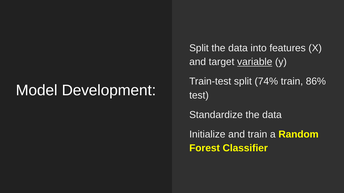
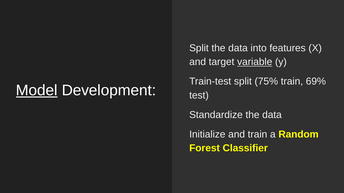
74%: 74% -> 75% (266, 82)
86%: 86% -> 69% (316, 82)
Model underline: none -> present (37, 91)
